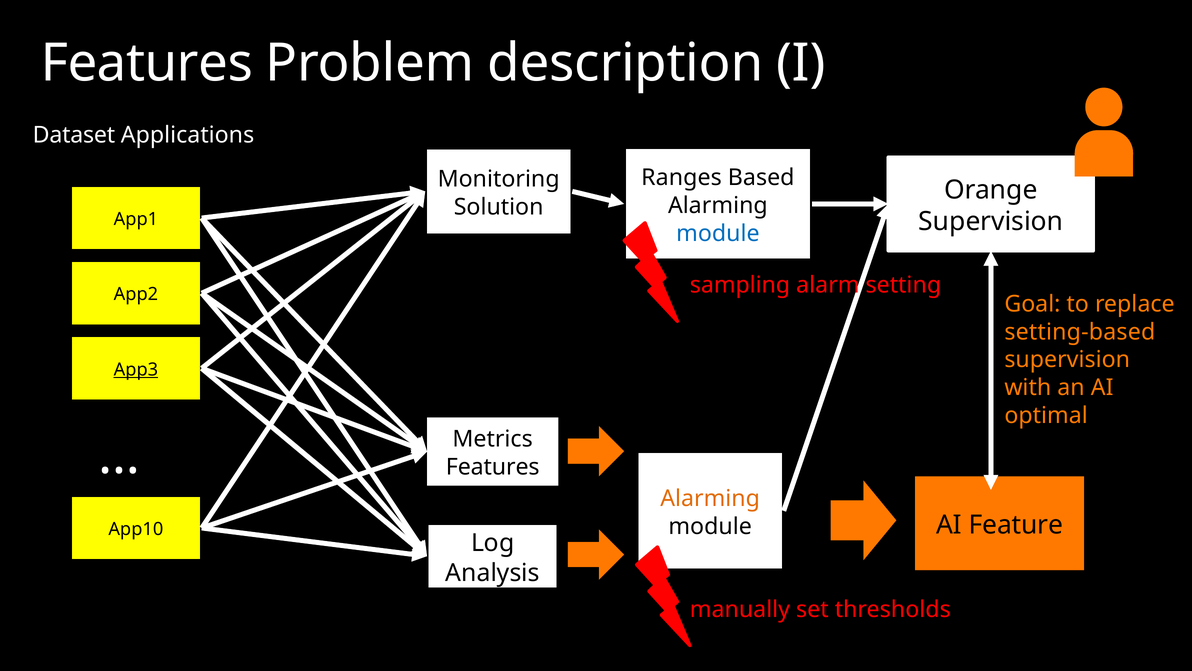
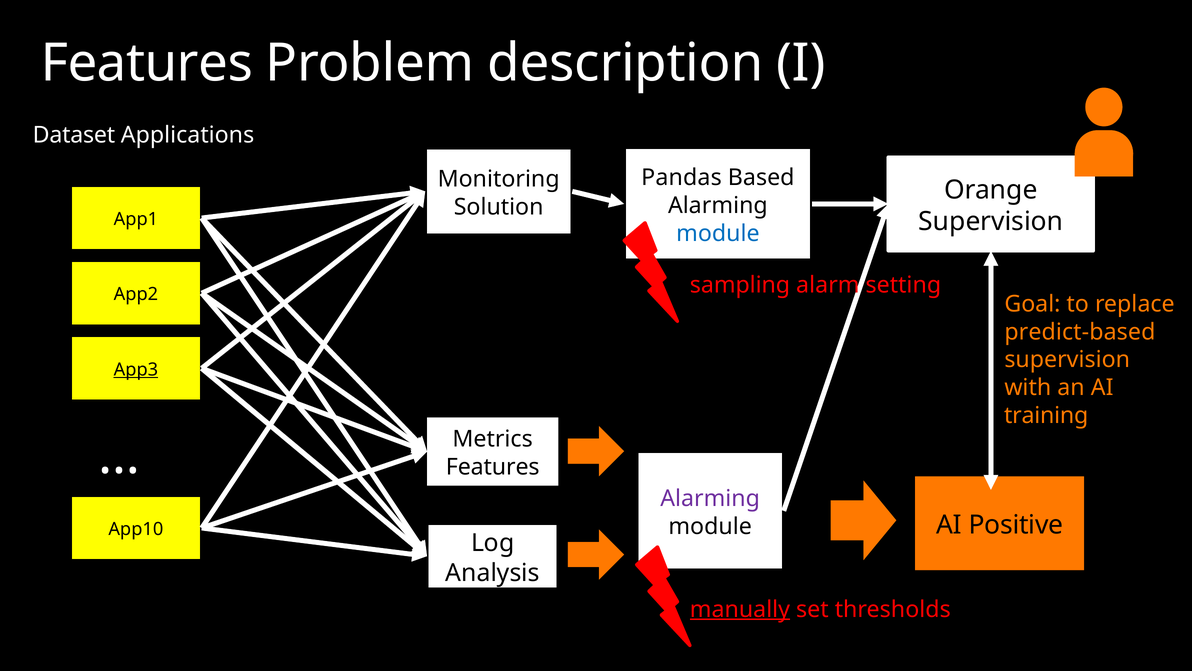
Ranges: Ranges -> Pandas (681, 178)
setting-based: setting-based -> predict-based (1080, 332)
optimal: optimal -> training (1046, 415)
Alarming colour: orange -> purple (710, 498)
Feature: Feature -> Positive (1016, 525)
manually underline: none -> present (740, 609)
